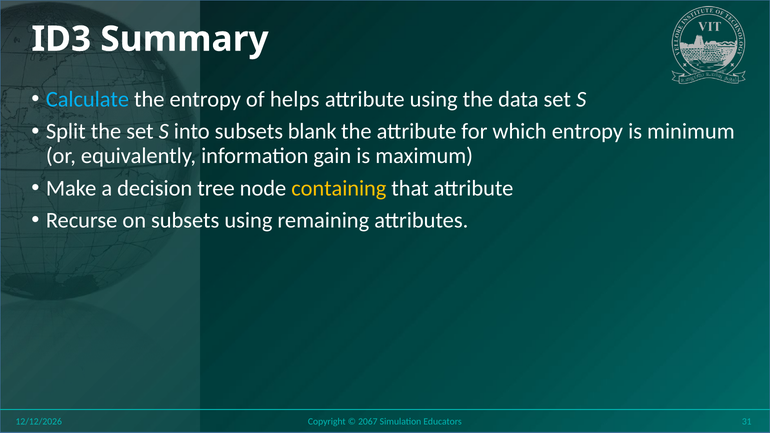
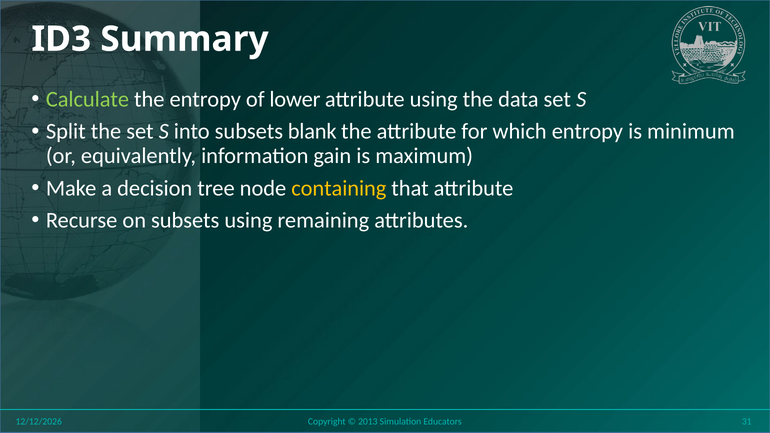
Calculate colour: light blue -> light green (87, 99)
helps: helps -> lower (295, 99)
2067: 2067 -> 2013 (368, 422)
